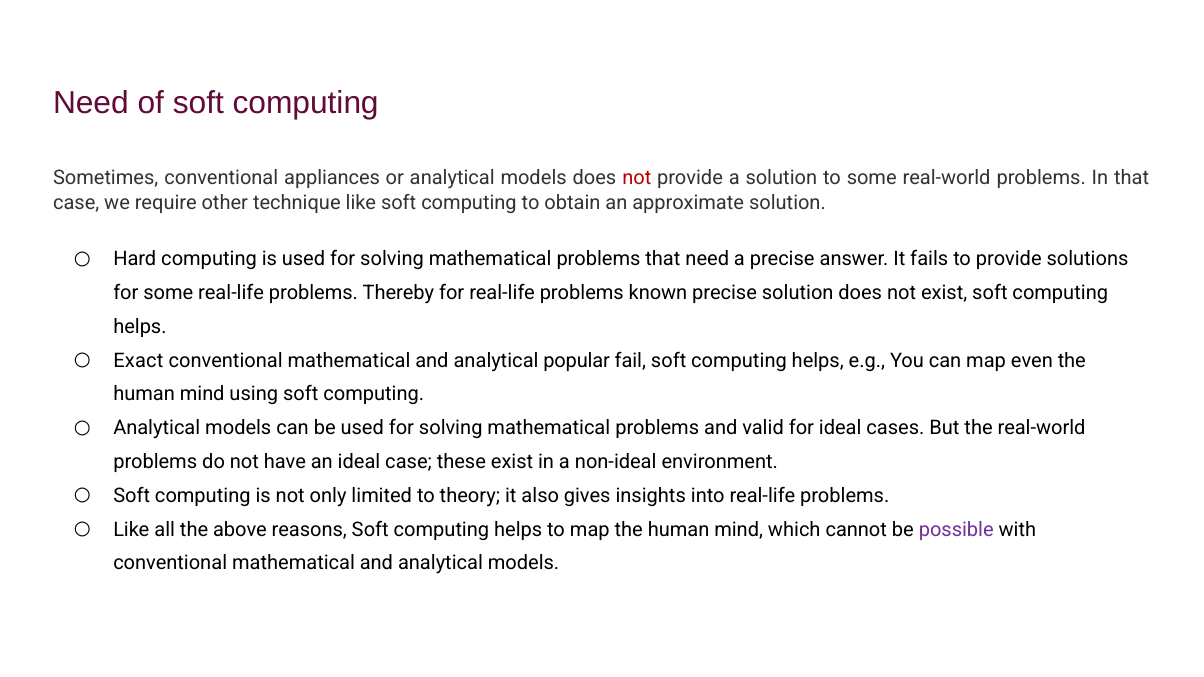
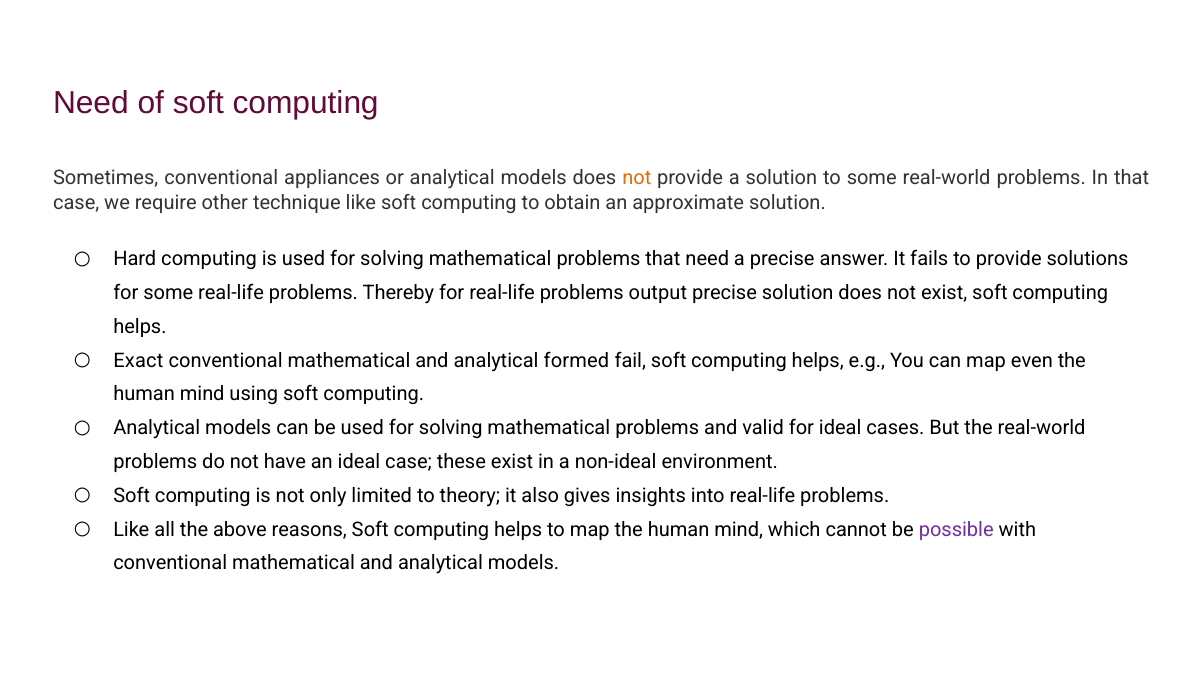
not colour: red -> orange (637, 178)
known: known -> output (658, 293)
popular: popular -> formed (576, 361)
